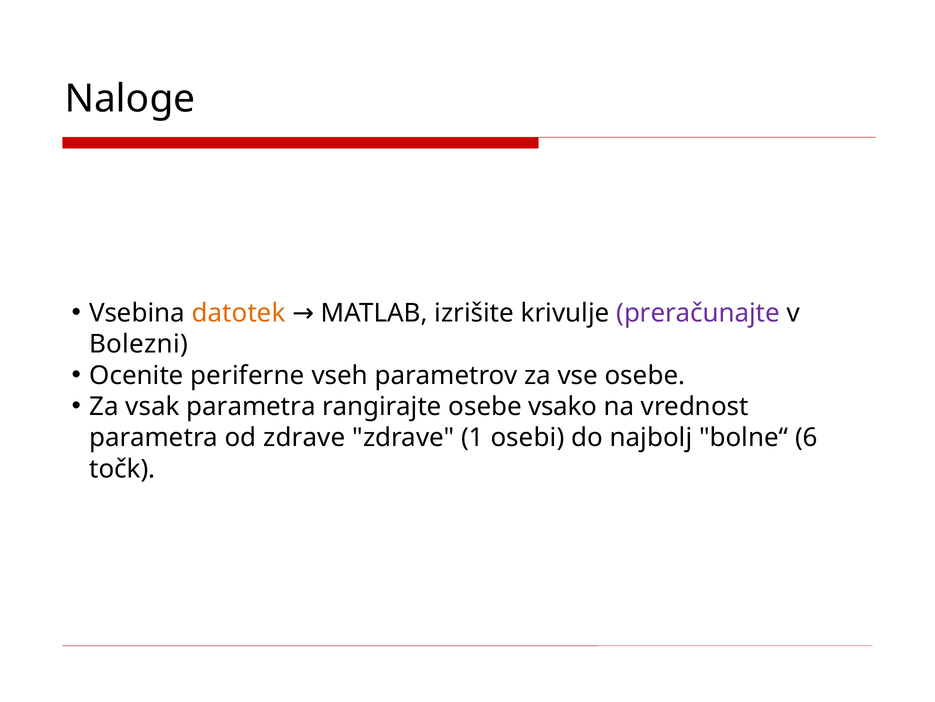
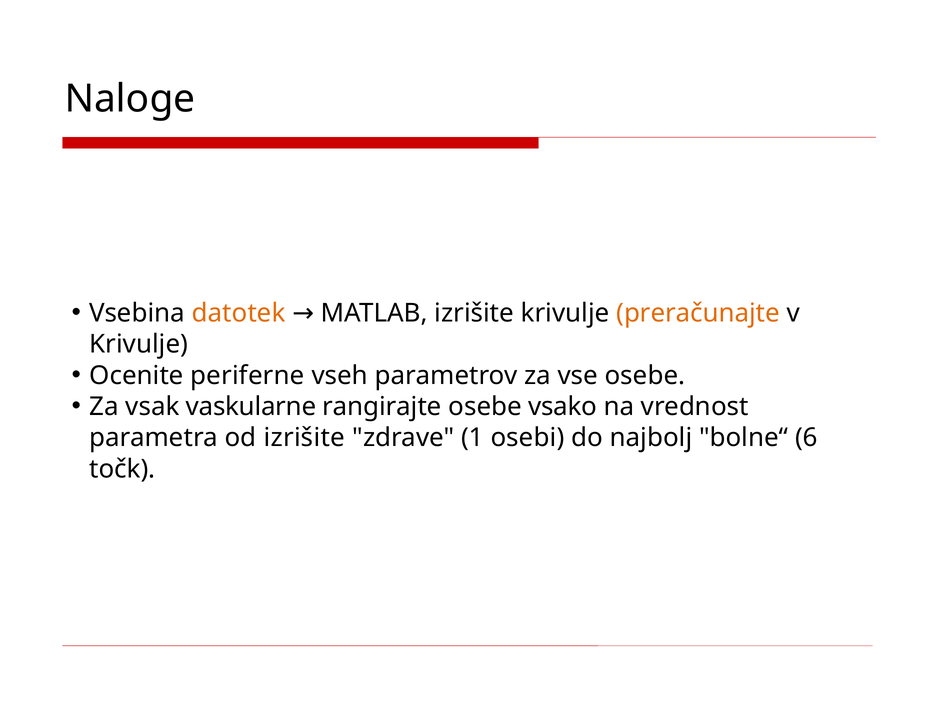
preračunajte colour: purple -> orange (698, 313)
Bolezni: Bolezni -> Krivulje (139, 344)
vsak parametra: parametra -> vaskularne (251, 406)
od zdrave: zdrave -> izrišite (304, 437)
